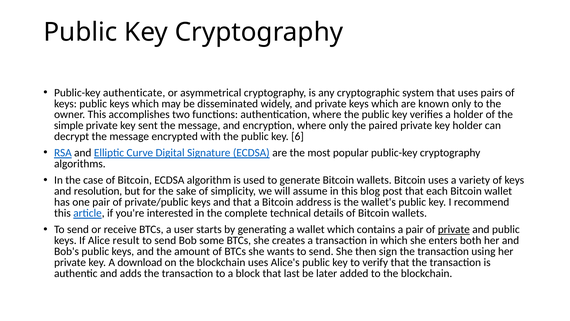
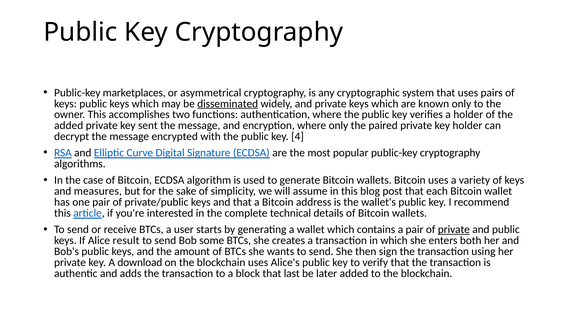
authenticate: authenticate -> marketplaces (134, 93)
disseminated underline: none -> present (228, 103)
simple: simple -> added (69, 125)
6: 6 -> 4 (298, 136)
resolution: resolution -> measures (98, 191)
